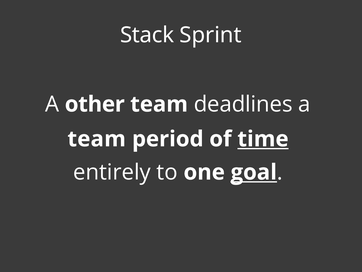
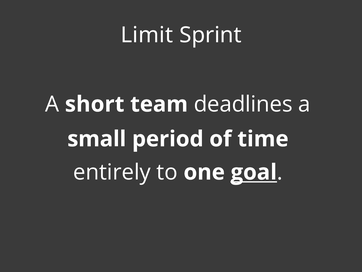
Stack: Stack -> Limit (147, 35)
other: other -> short (95, 104)
team: team -> small (97, 139)
time underline: present -> none (263, 139)
